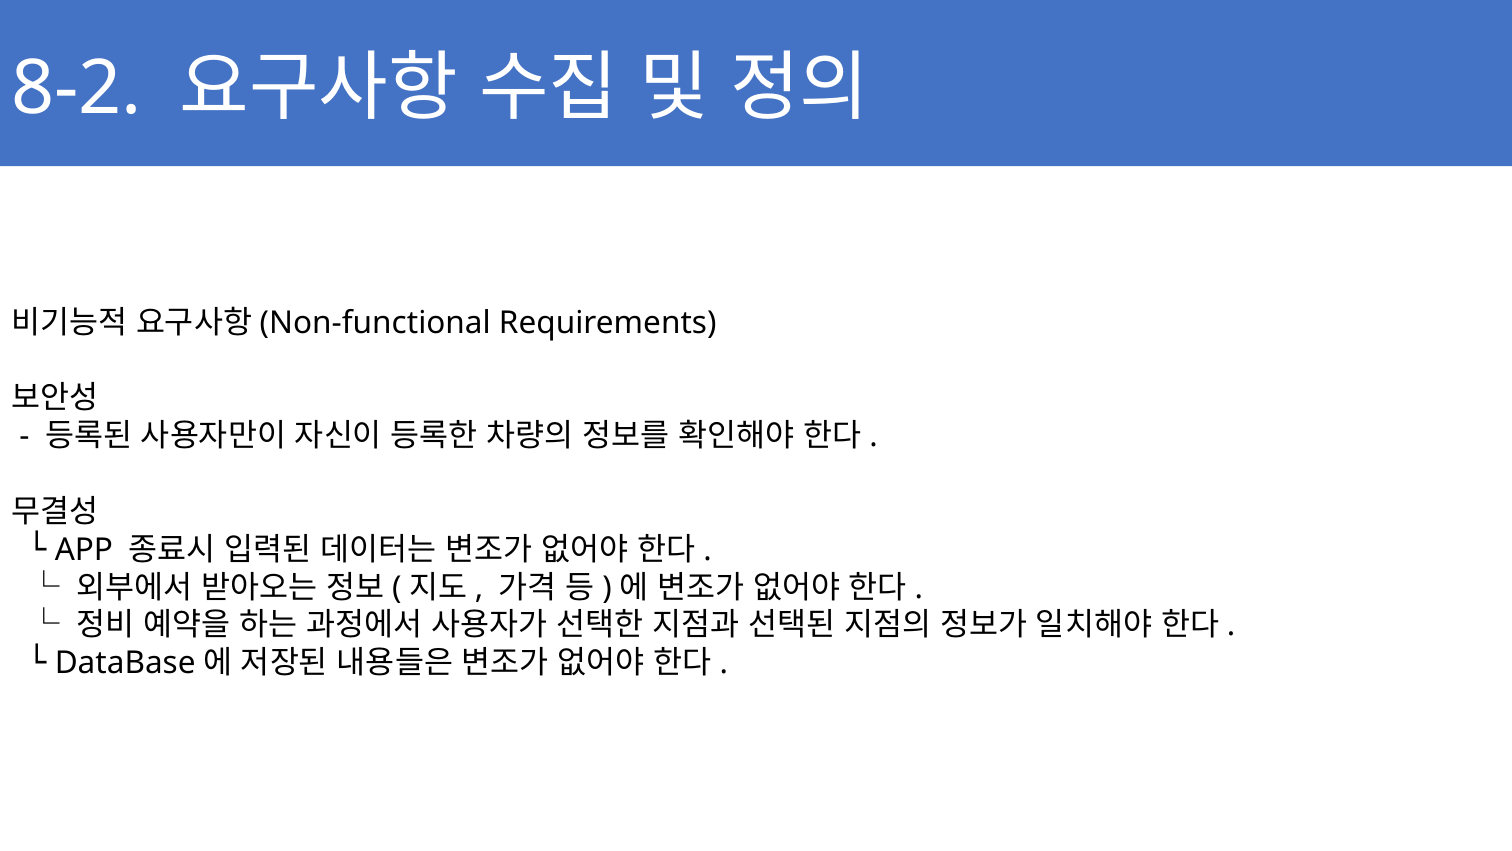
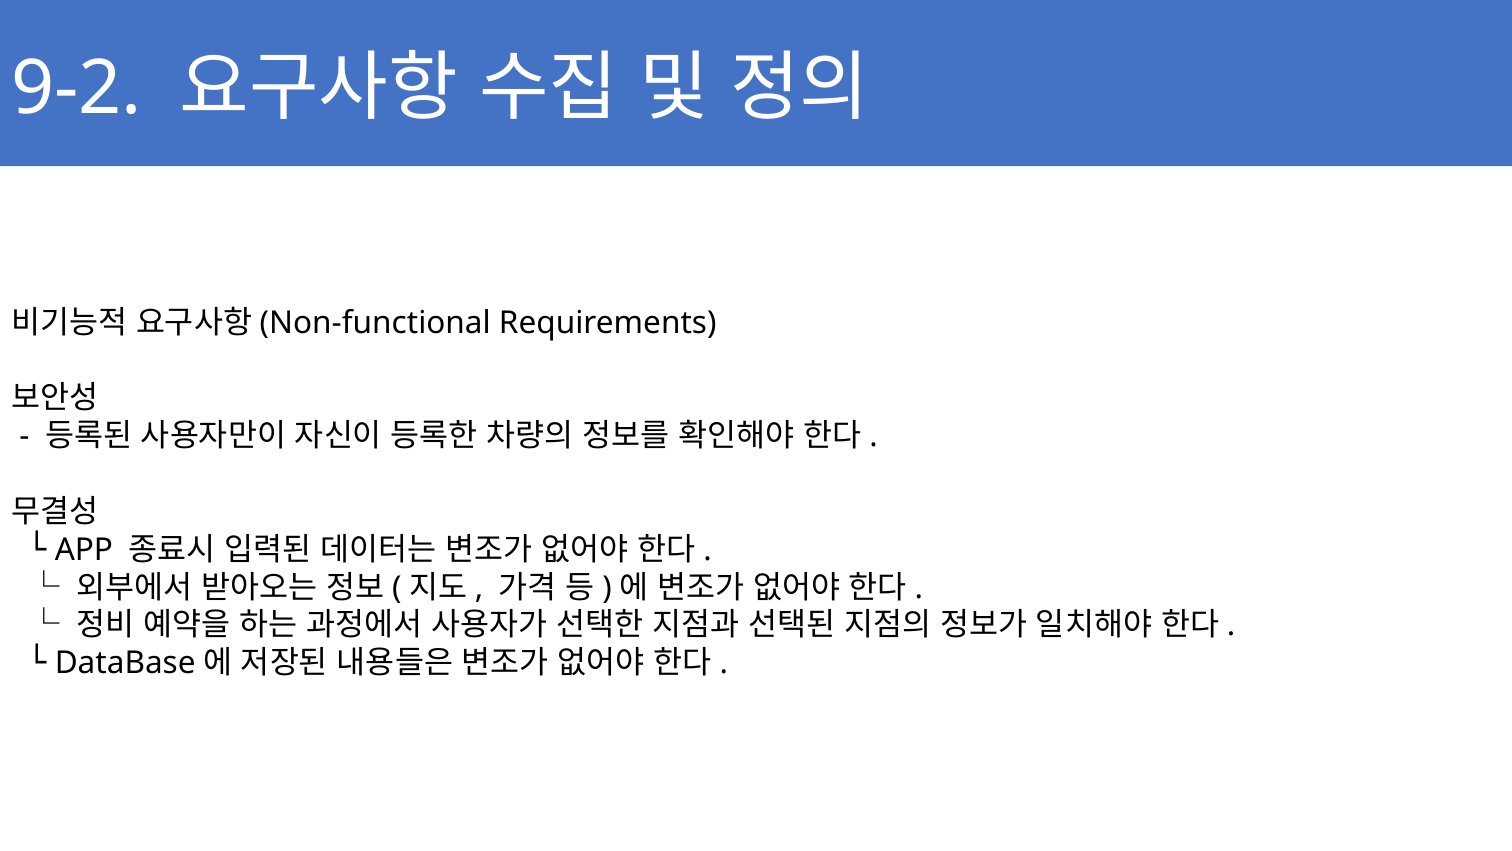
8-2: 8-2 -> 9-2 (77, 88)
